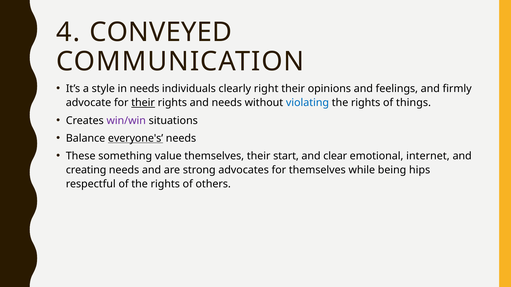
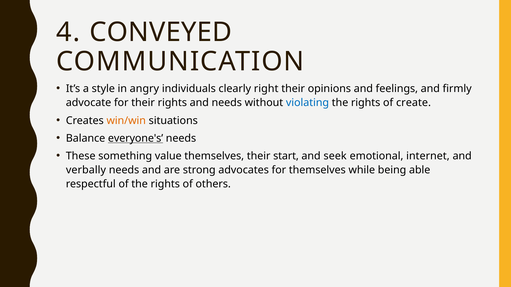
in needs: needs -> angry (144, 89)
their underline: present -> none (143, 103)
things: things -> create (414, 103)
win/win colour: purple -> orange (126, 121)
clear: clear -> seek (335, 156)
creating: creating -> verbally (86, 170)
hips: hips -> able (420, 170)
